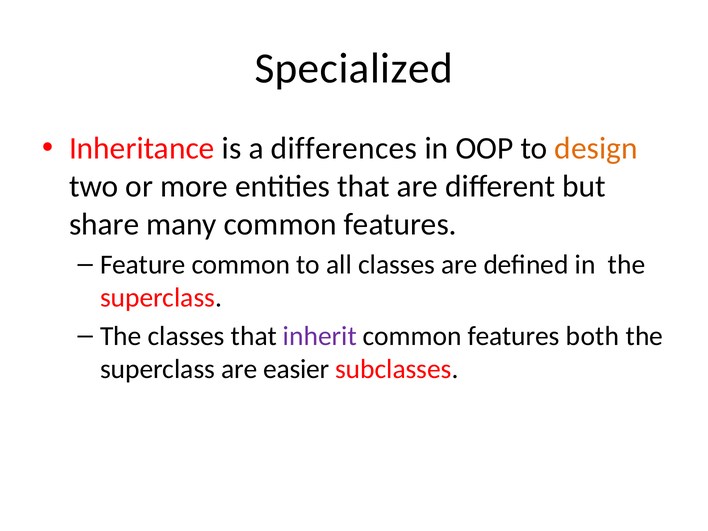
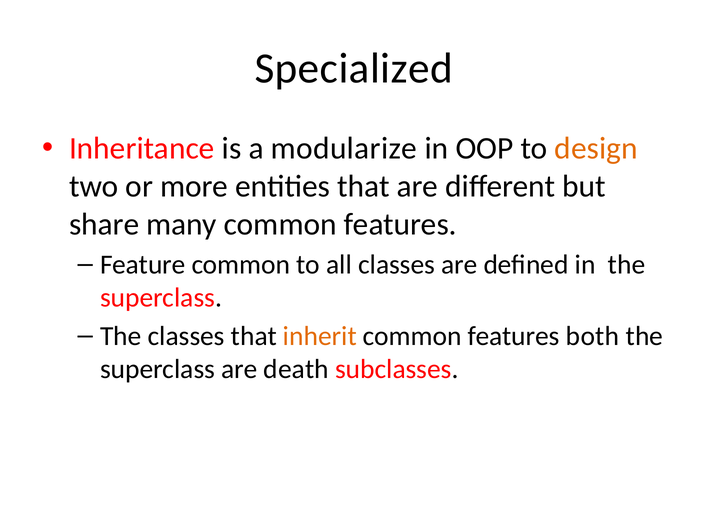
differences: differences -> modularize (344, 149)
inherit colour: purple -> orange (320, 336)
easier: easier -> death (296, 369)
